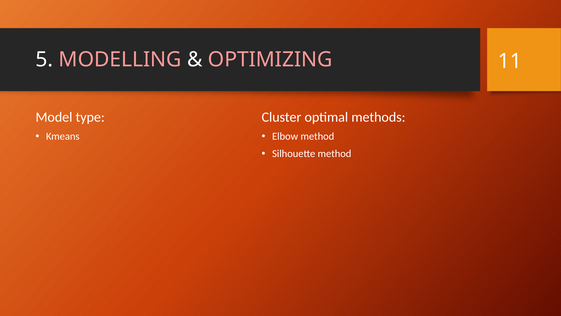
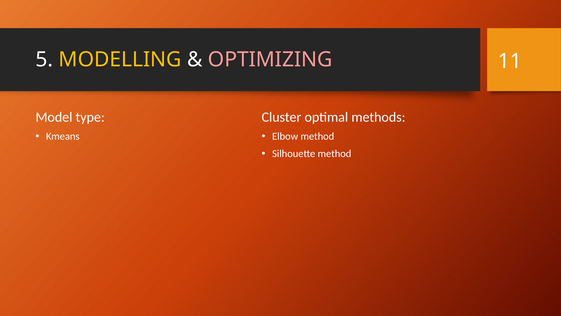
MODELLING colour: pink -> yellow (120, 59)
